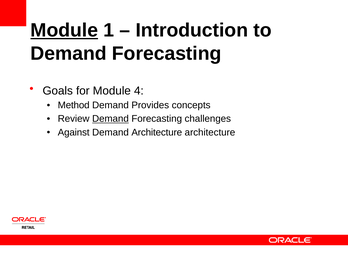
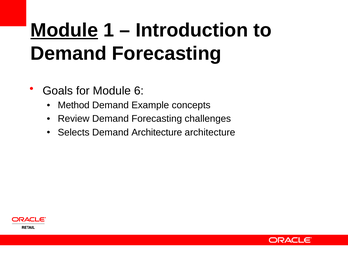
4: 4 -> 6 (139, 91)
Provides: Provides -> Example (150, 105)
Demand underline: present -> none (110, 119)
Against: Against -> Selects (74, 132)
